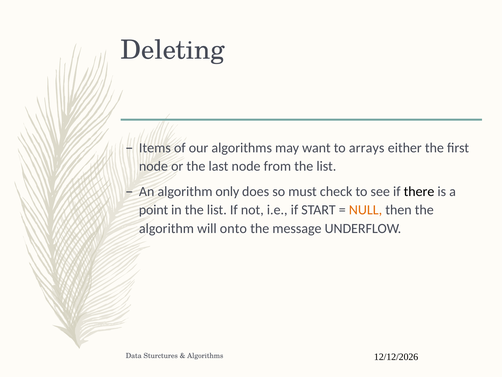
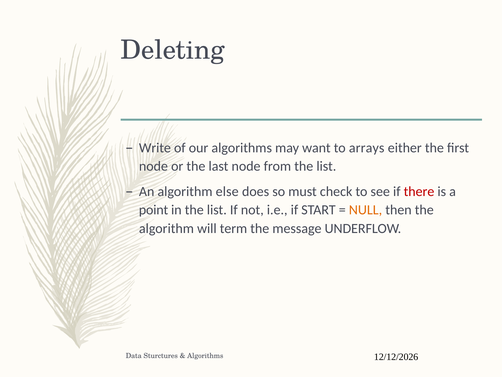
Items: Items -> Write (155, 148)
only: only -> else (227, 191)
there colour: black -> red (419, 191)
onto: onto -> term (233, 228)
